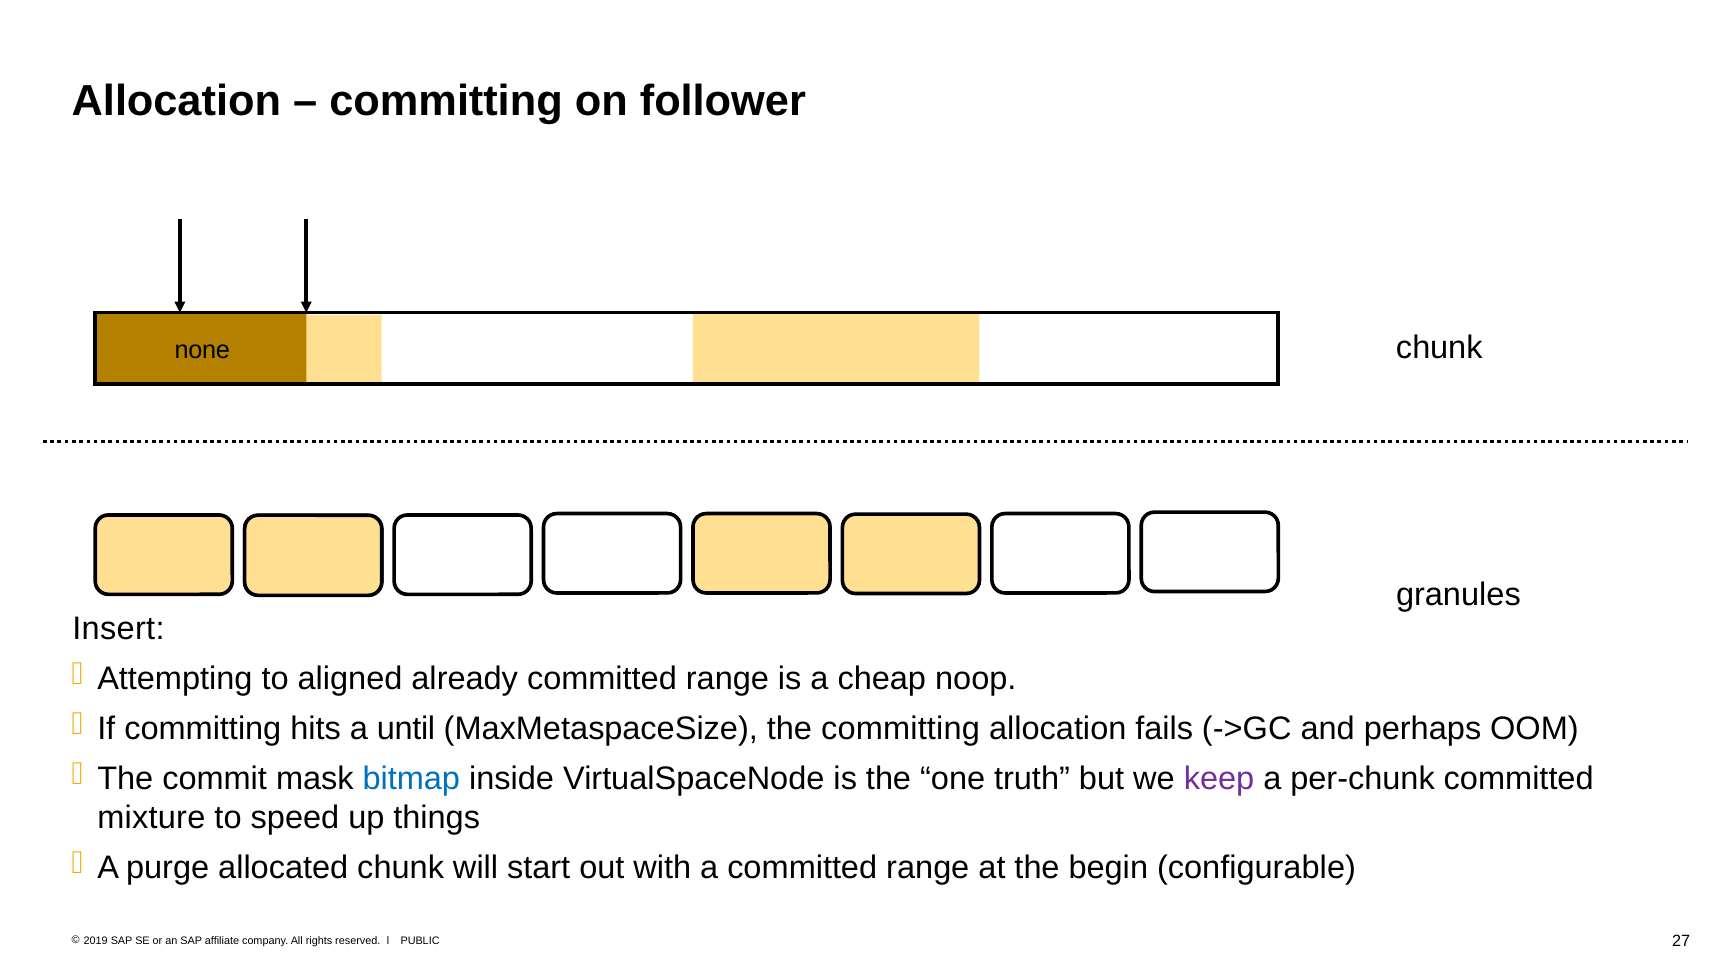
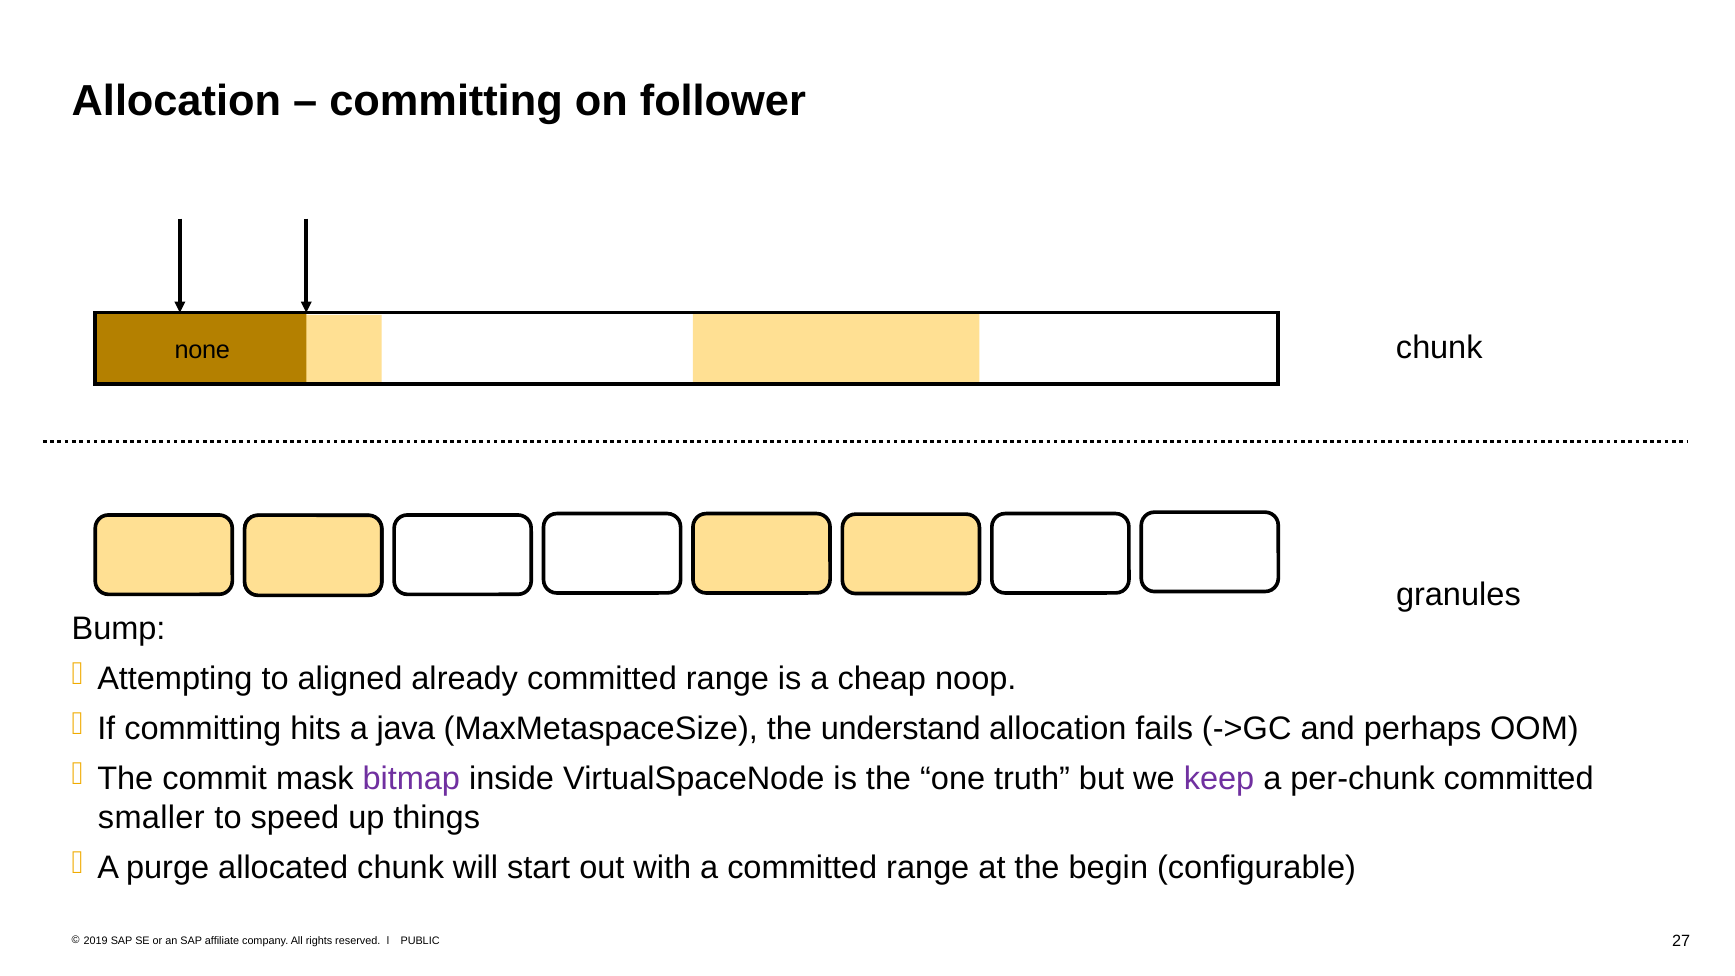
Insert: Insert -> Bump (119, 629)
until: until -> java (406, 729)
the committing: committing -> understand (901, 729)
bitmap colour: blue -> purple (411, 779)
mixture: mixture -> smaller (151, 818)
